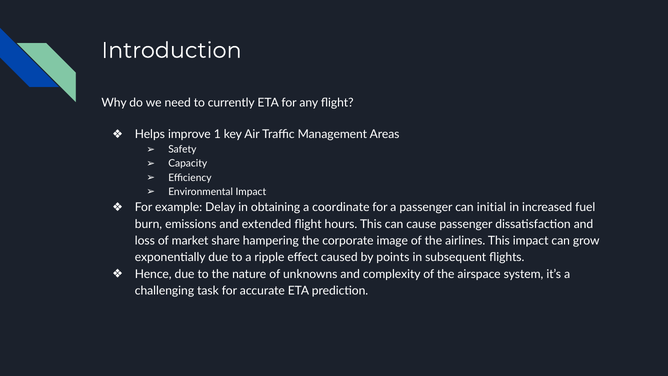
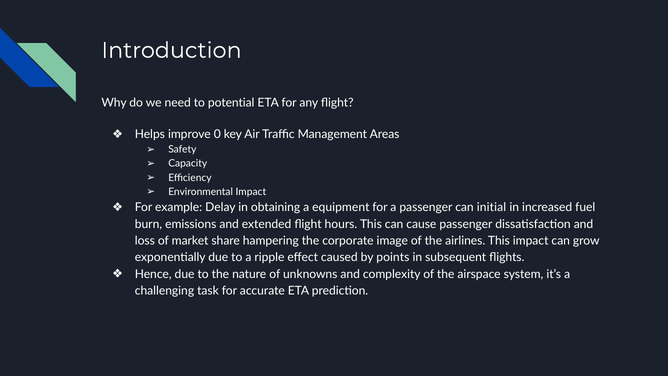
currently: currently -> potential (231, 103)
1: 1 -> 0 (217, 134)
coordinate: coordinate -> equipment (341, 207)
